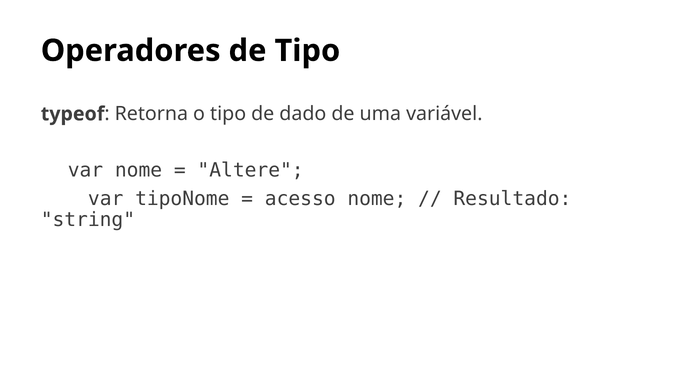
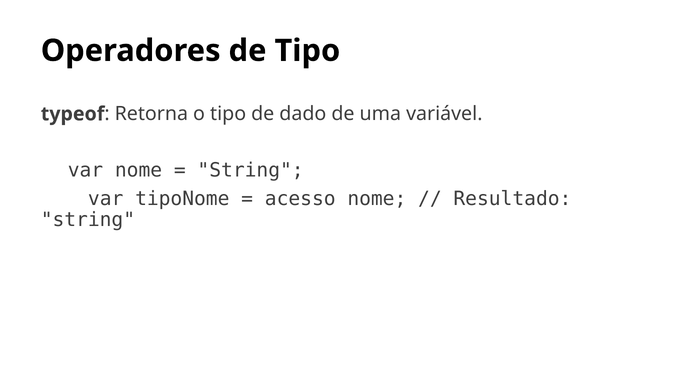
Altere: Altere -> String (251, 170)
